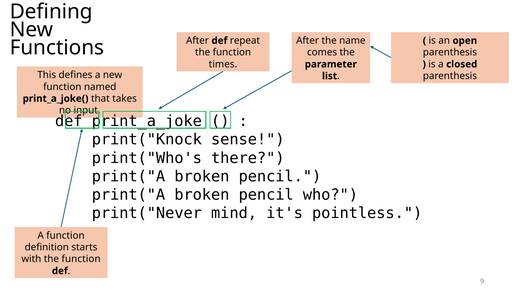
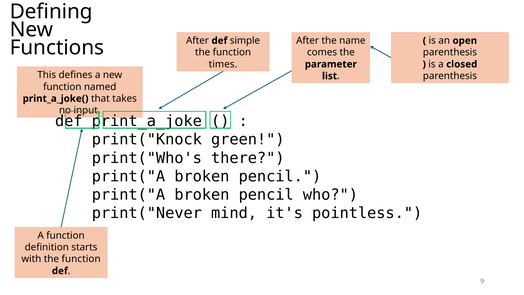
repeat: repeat -> simple (245, 41)
sense: sense -> green (248, 139)
